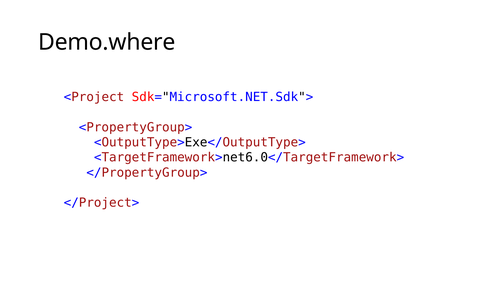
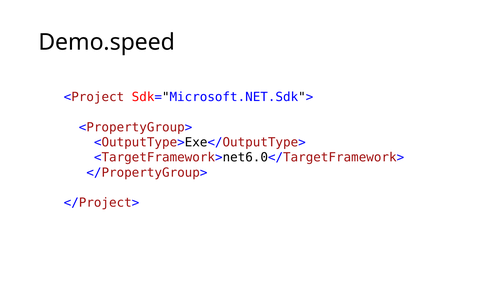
Demo.where: Demo.where -> Demo.speed (107, 42)
